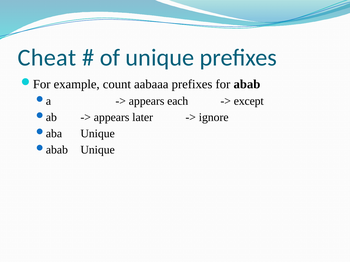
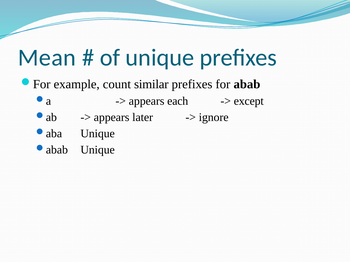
Cheat: Cheat -> Mean (47, 58)
aabaaa: aabaaa -> similar (151, 84)
